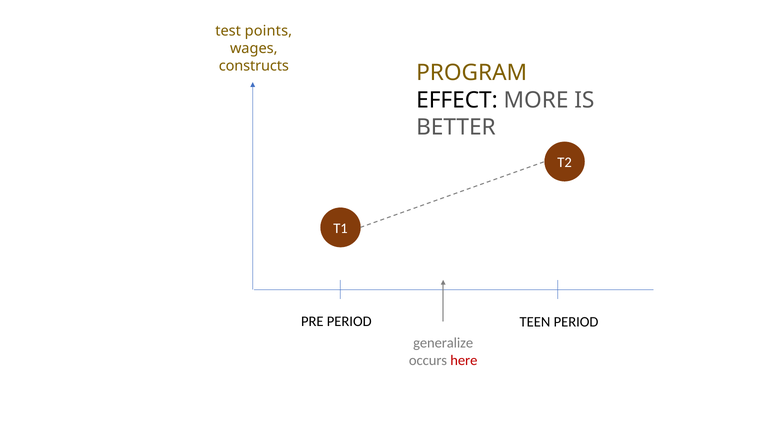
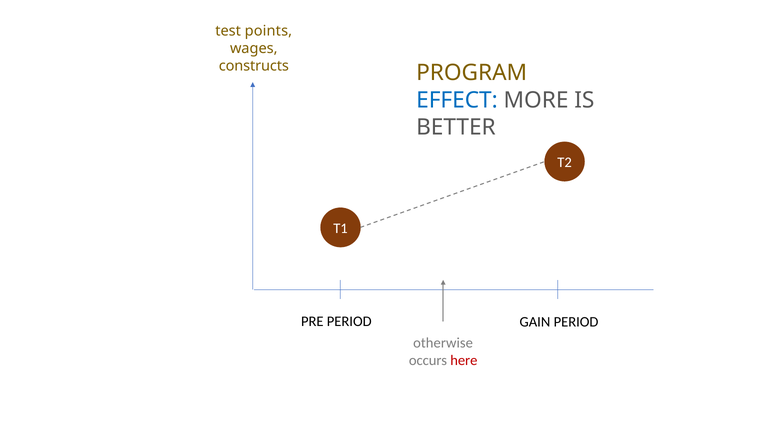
EFFECT colour: black -> blue (457, 100)
TEEN: TEEN -> GAIN (535, 322)
generalize: generalize -> otherwise (443, 343)
